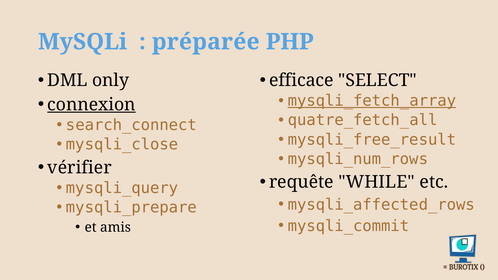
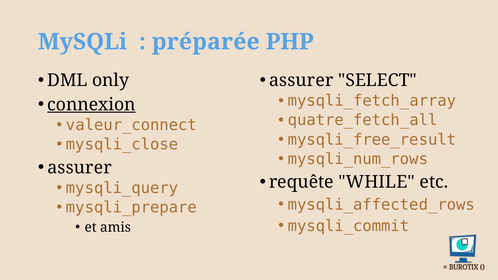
efficace: efficace -> assurer (301, 80)
mysqli_fetch_array underline: present -> none (372, 101)
search_connect: search_connect -> valeur_connect (131, 125)
vérifier: vérifier -> assurer (80, 168)
